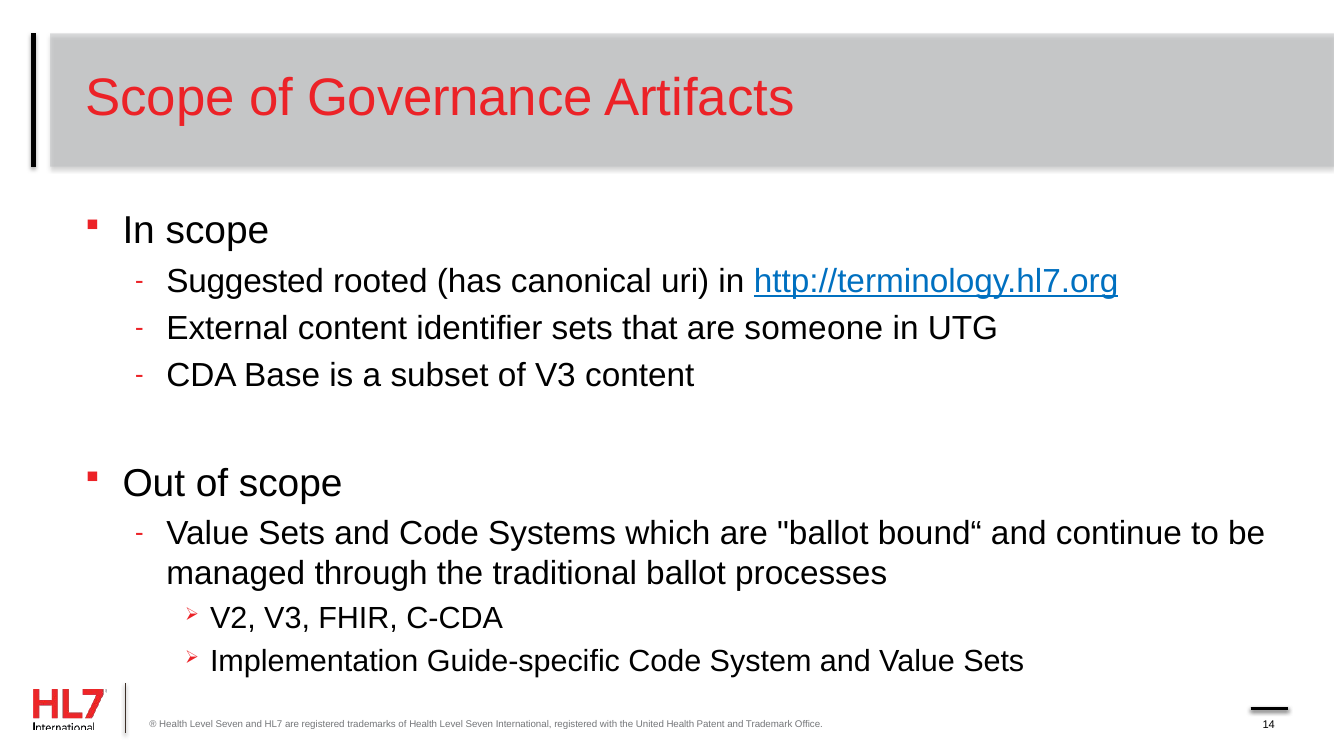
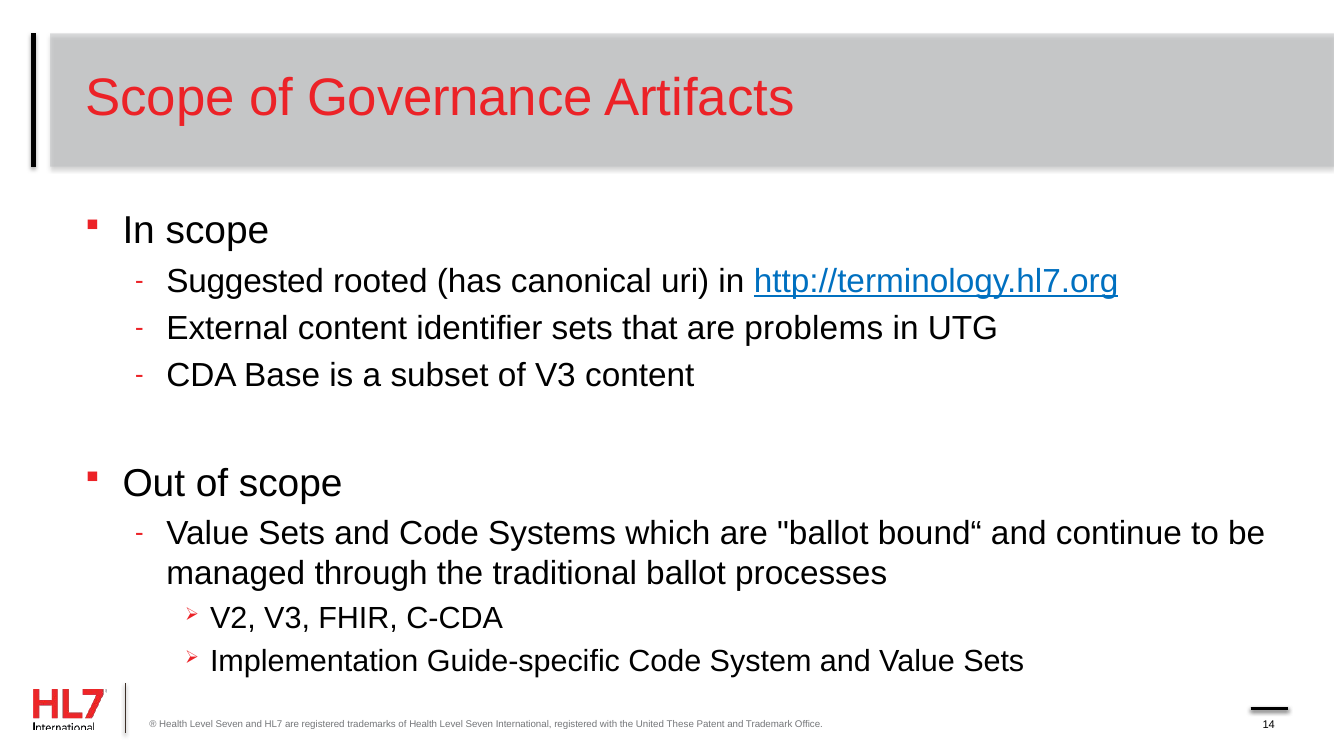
someone: someone -> problems (814, 329)
United Health: Health -> These (680, 725)
